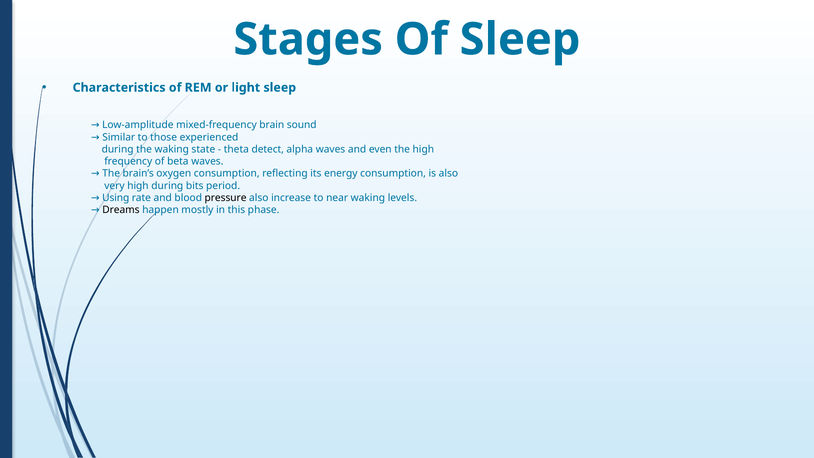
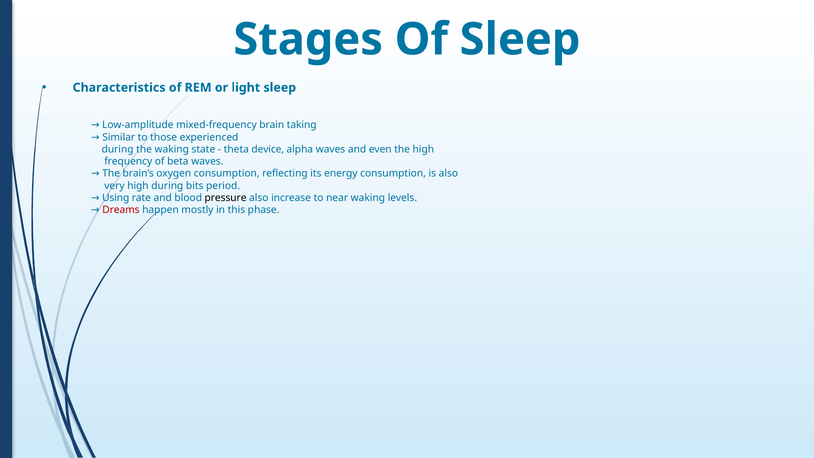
sound: sound -> taking (302, 125)
detect: detect -> device (268, 149)
Dreams colour: black -> red (121, 210)
